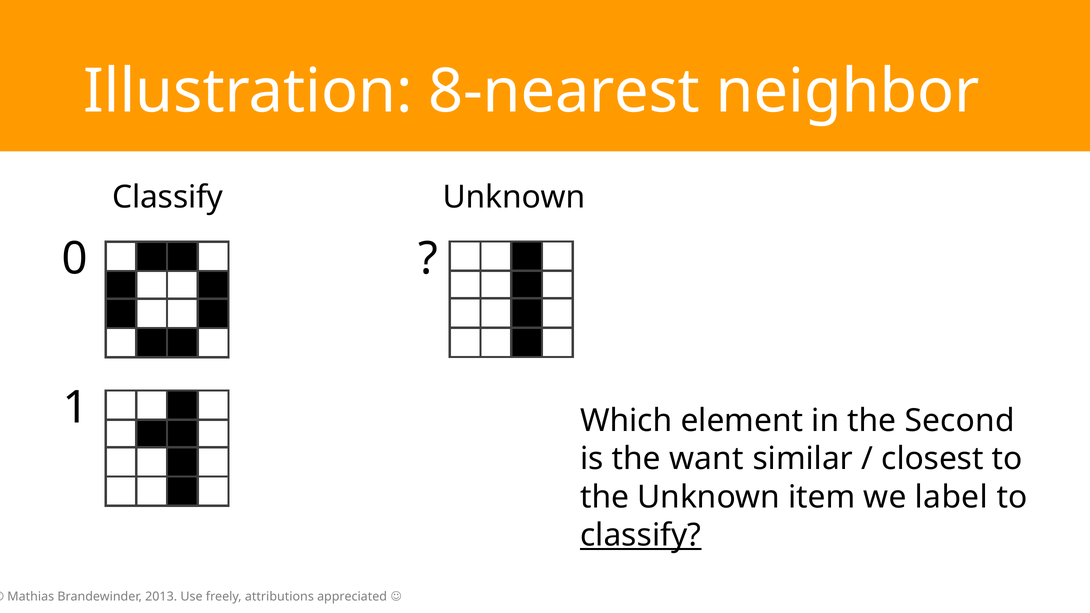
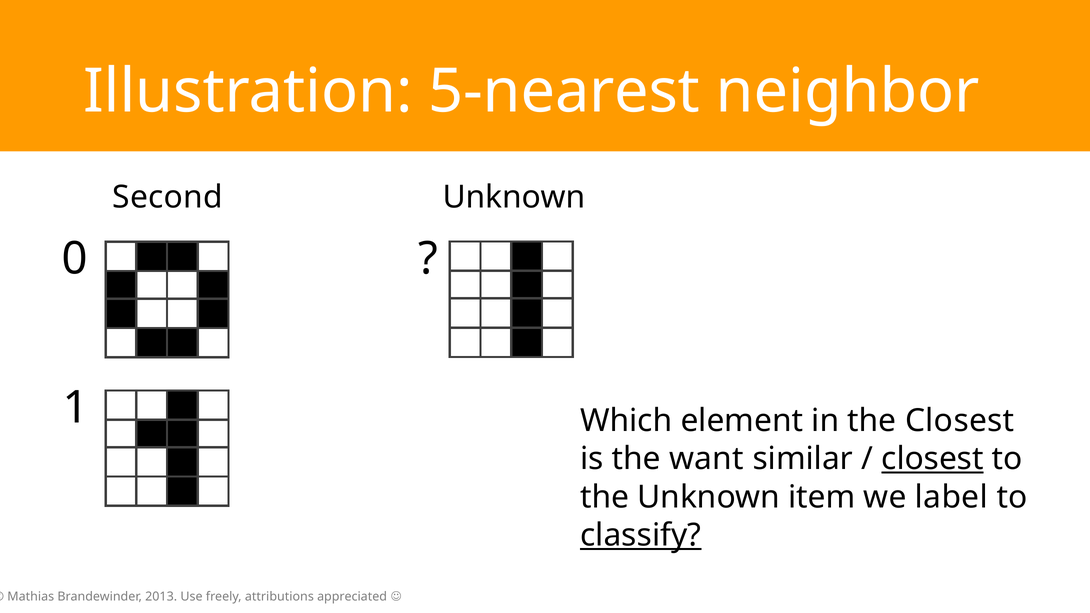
8-nearest: 8-nearest -> 5-nearest (564, 92)
Classify: Classify -> Second (168, 197)
the Second: Second -> Closest (960, 421)
closest underline: none -> present (932, 459)
